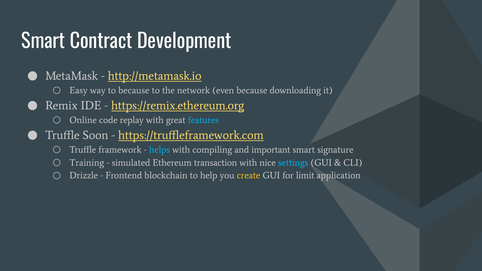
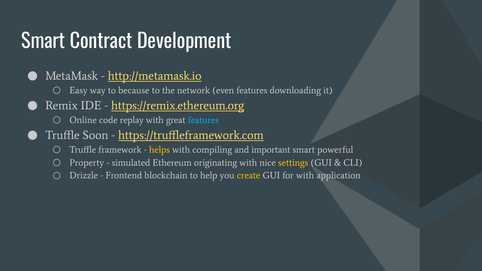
even because: because -> features (252, 90)
helps colour: light blue -> yellow (160, 150)
signature: signature -> powerful (335, 150)
Training: Training -> Property (87, 163)
transaction: transaction -> originating (216, 163)
settings colour: light blue -> yellow (293, 163)
for limit: limit -> with (305, 176)
